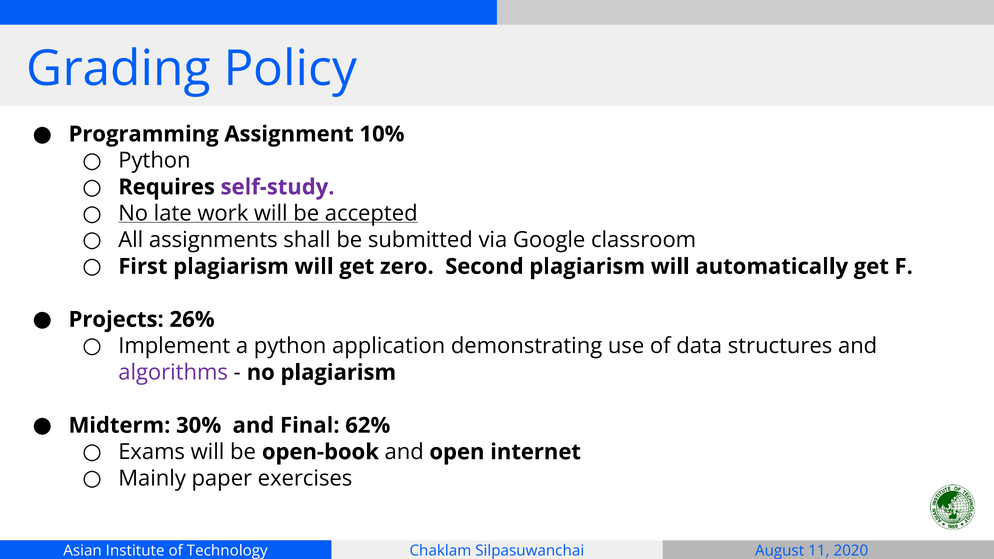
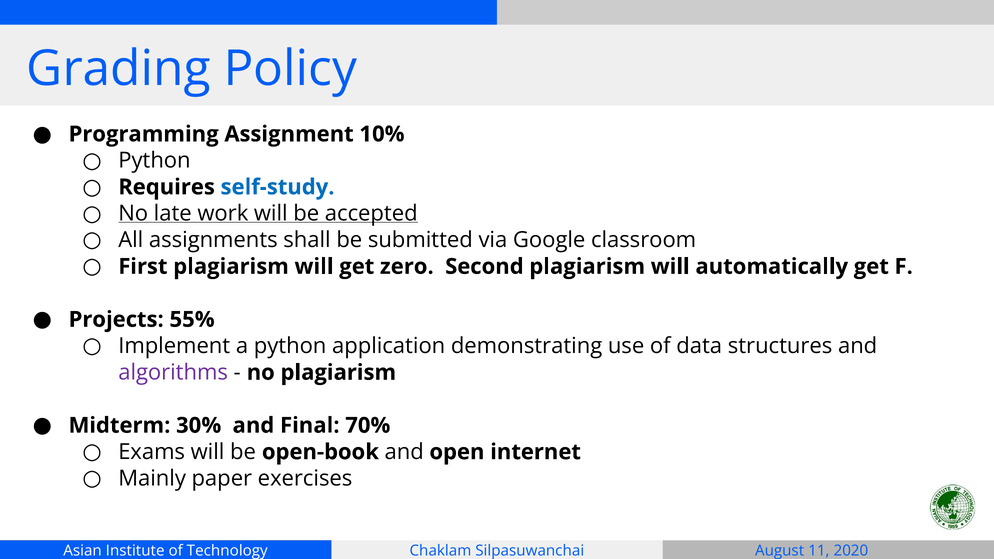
self-study colour: purple -> blue (278, 187)
26%: 26% -> 55% (192, 320)
62%: 62% -> 70% (368, 426)
